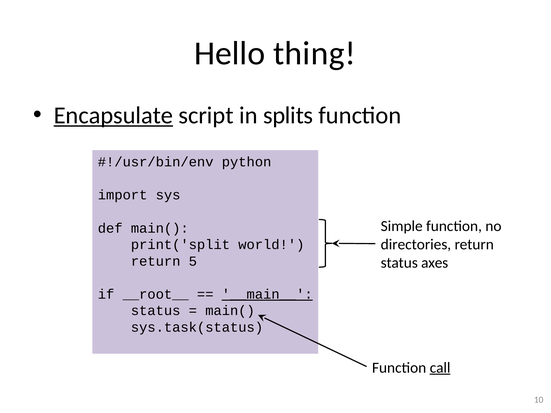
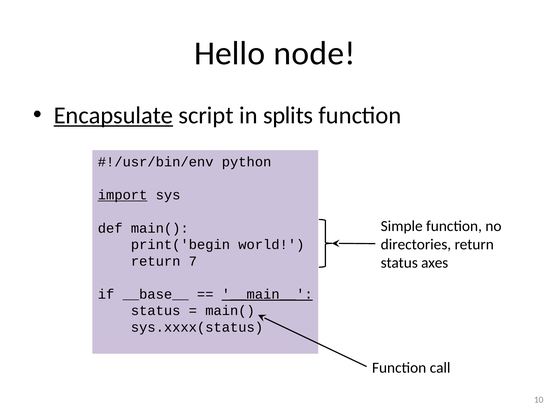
thing: thing -> node (314, 53)
import underline: none -> present (123, 195)
print('split: print('split -> print('begin (180, 245)
5: 5 -> 7 (193, 261)
__root__: __root__ -> __base__ (156, 294)
sys.task(status: sys.task(status -> sys.xxxx(status (197, 327)
call underline: present -> none (440, 368)
